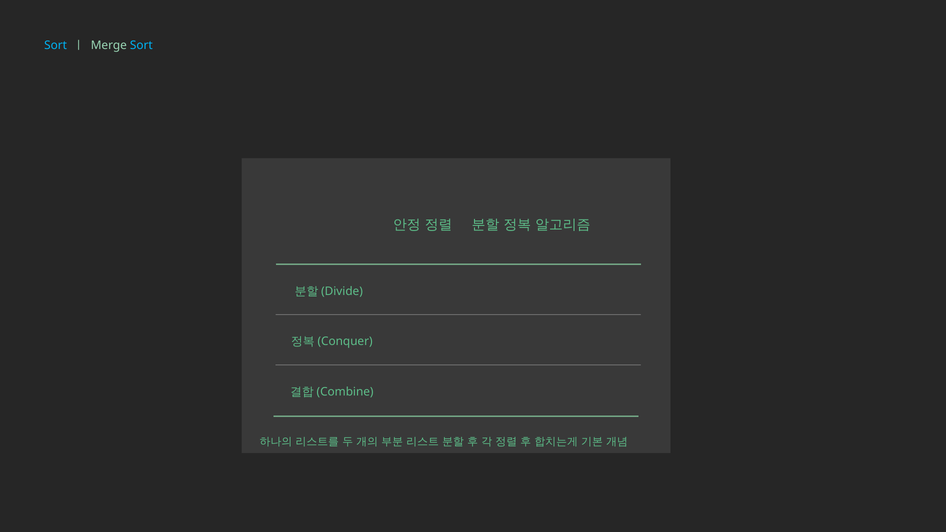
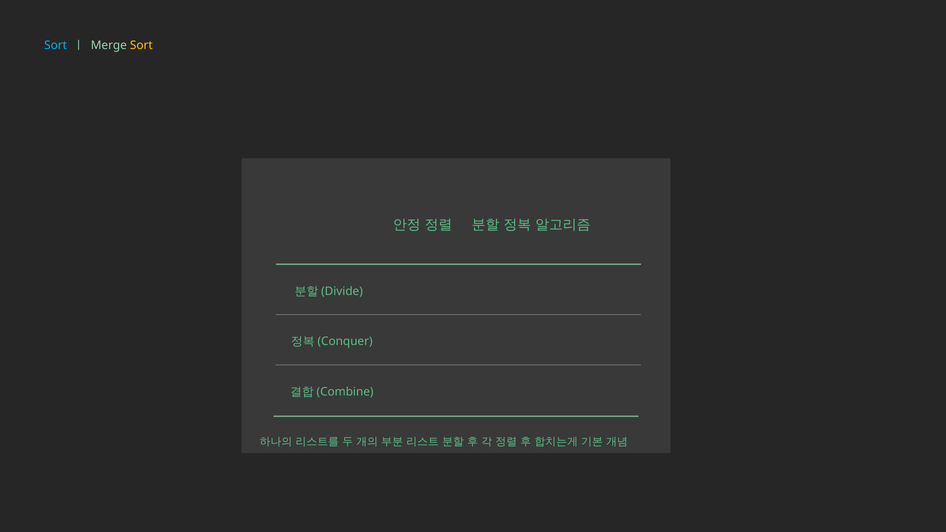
Sort colour: light blue -> yellow (141, 45)
